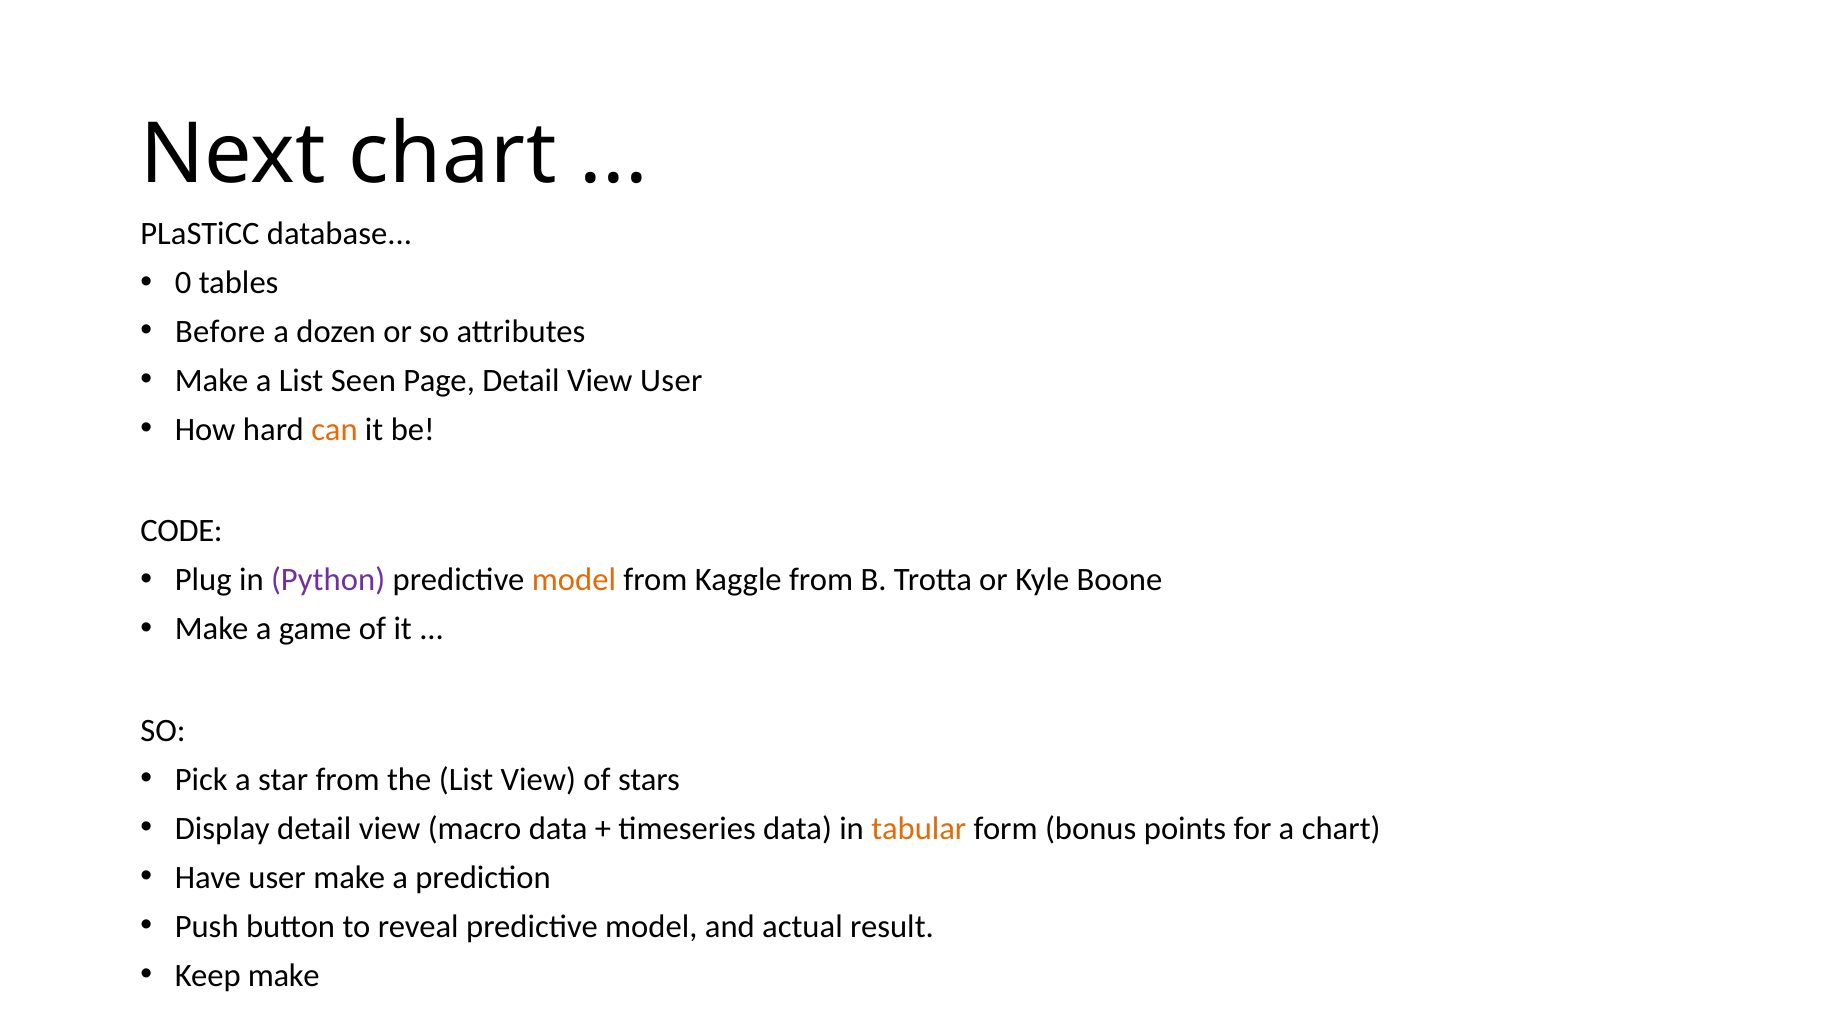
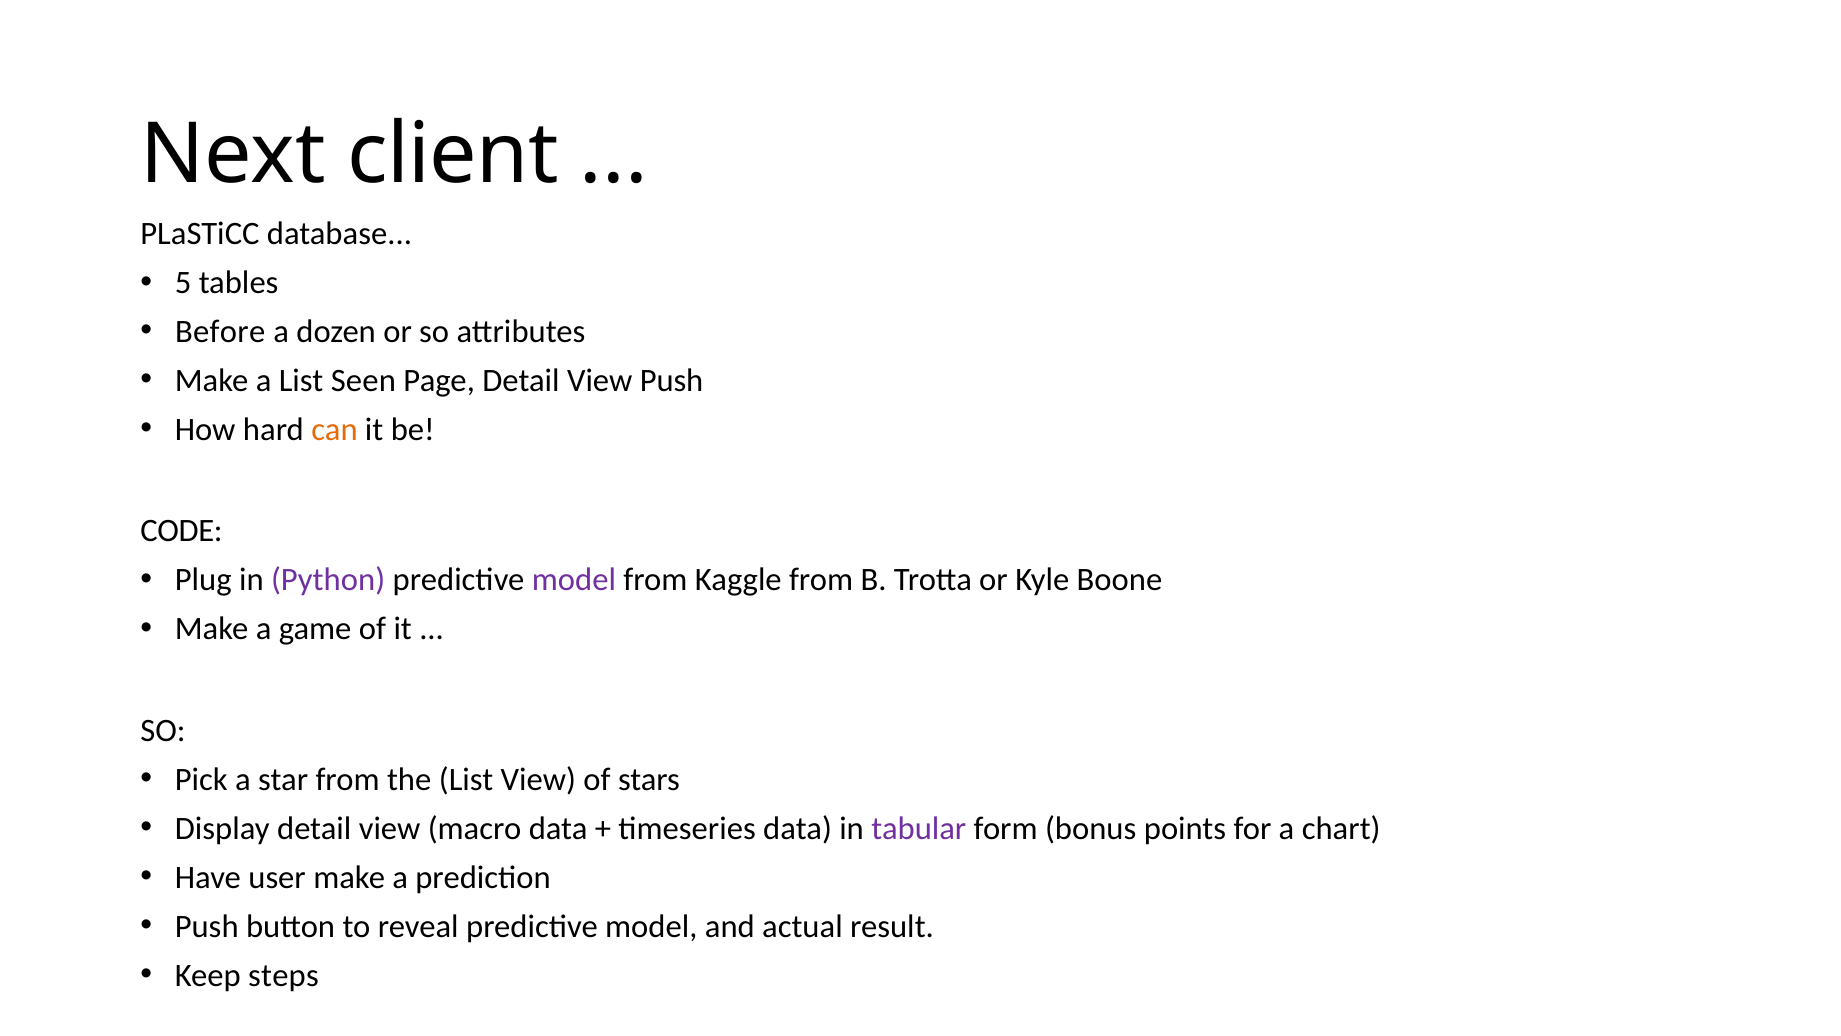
Next chart: chart -> client (453, 155)
0: 0 -> 5 (183, 283)
View User: User -> Push (672, 381)
model colour: orange -> purple (574, 580)
tabular colour: orange -> purple (919, 828)
Keep make: make -> steps (284, 975)
